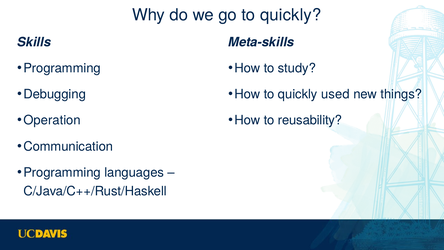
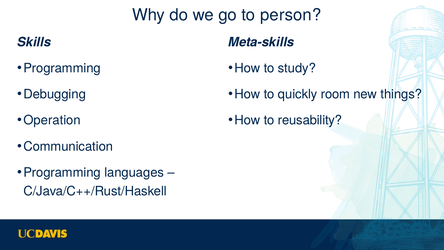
go to quickly: quickly -> person (291, 15)
used: used -> room (335, 94)
